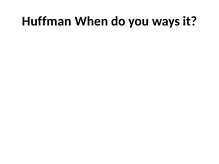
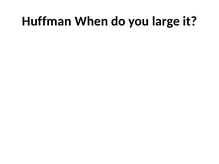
ways: ways -> large (166, 21)
